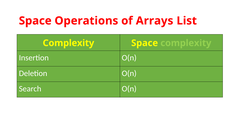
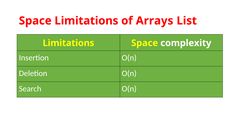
Space Operations: Operations -> Limitations (86, 21)
Complexity: Complexity -> Limitations (68, 43)
complexity colour: light green -> white (186, 43)
